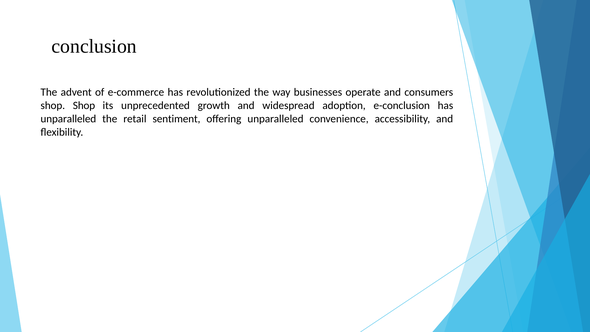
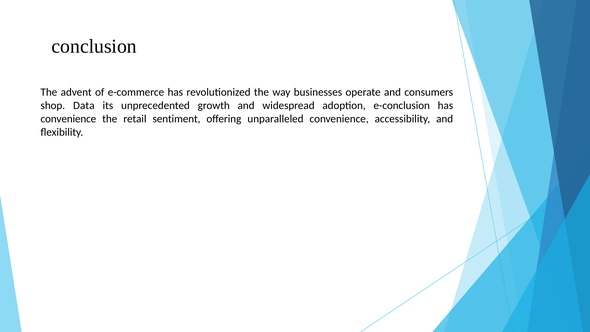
shop Shop: Shop -> Data (84, 105)
unparalleled: unparalleled -> convenience (68, 119)
